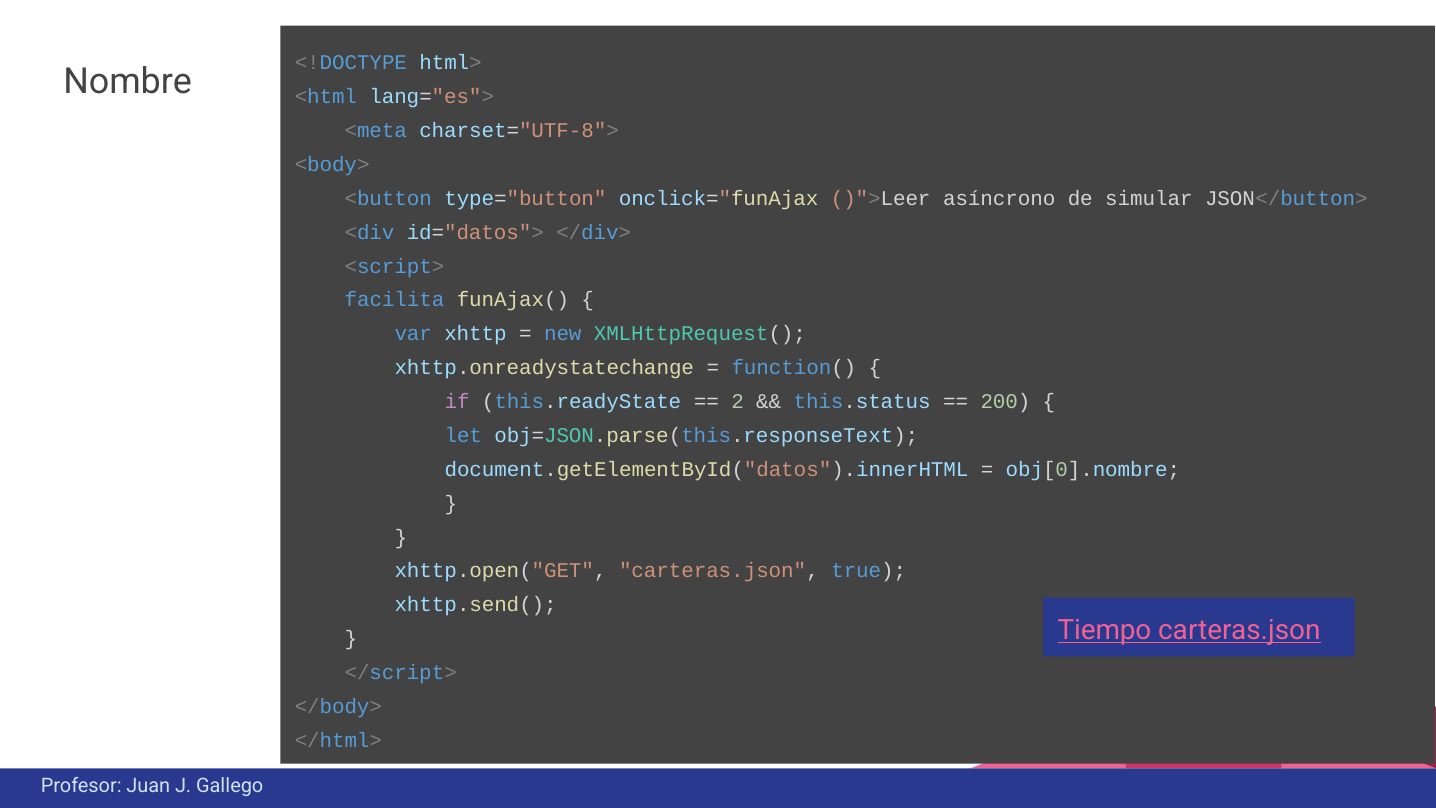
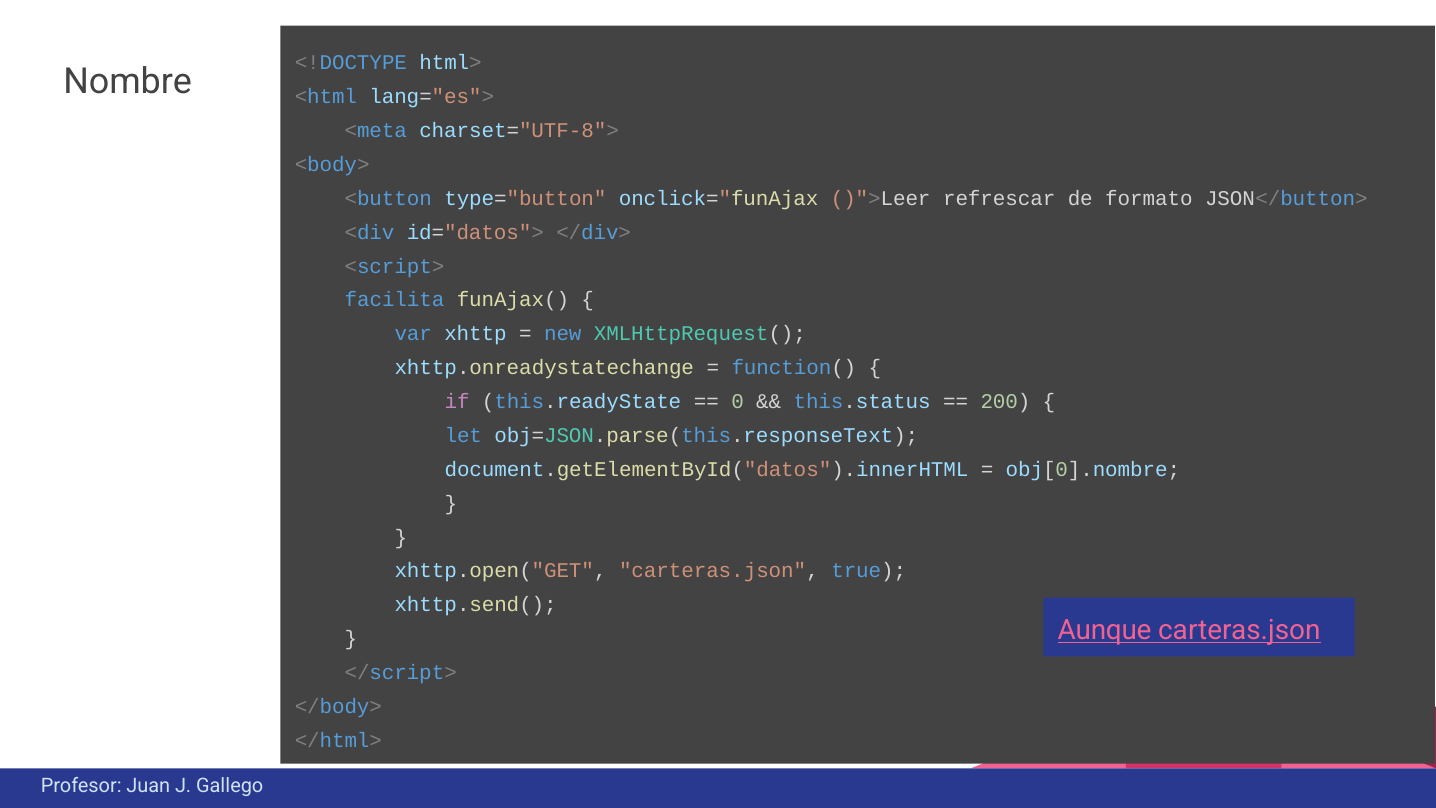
asíncrono: asíncrono -> refrescar (999, 198)
simular: simular -> formato (1149, 198)
2: 2 -> 0 (738, 402)
Tiempo: Tiempo -> Aunque (1105, 630)
